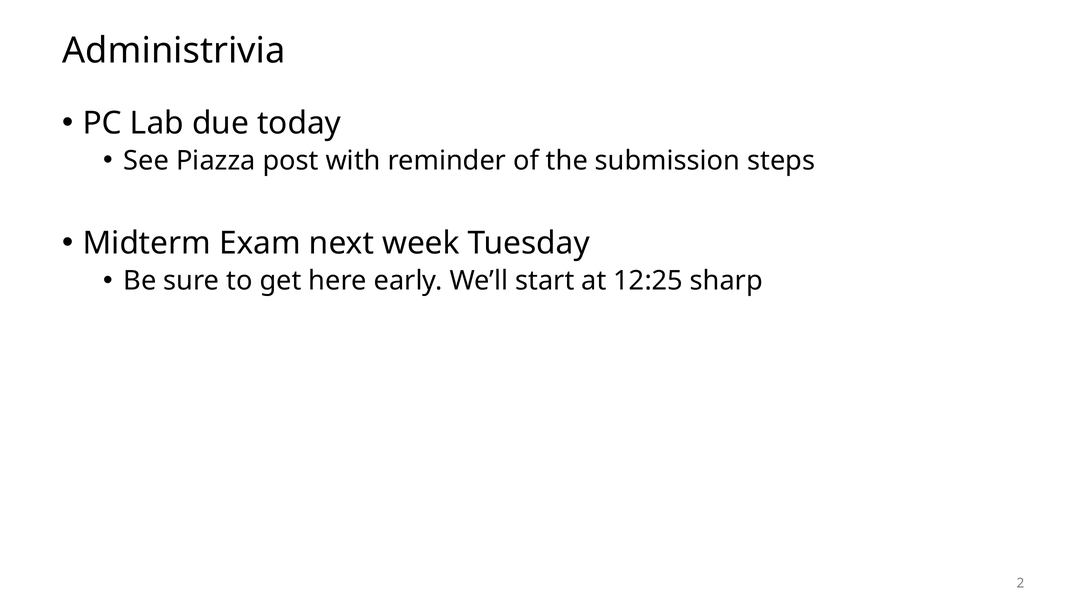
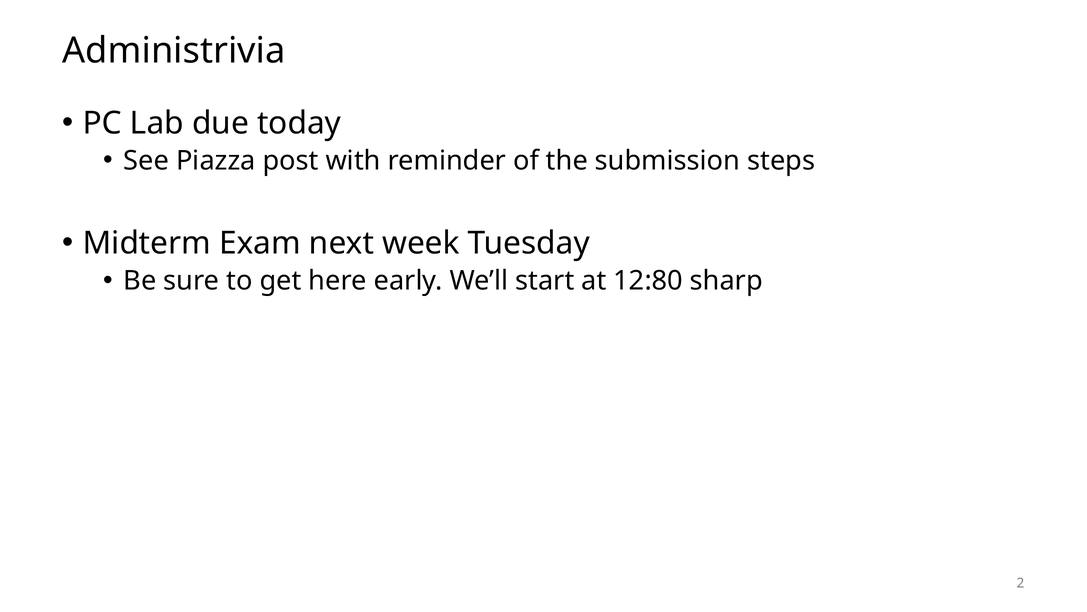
12:25: 12:25 -> 12:80 (648, 280)
